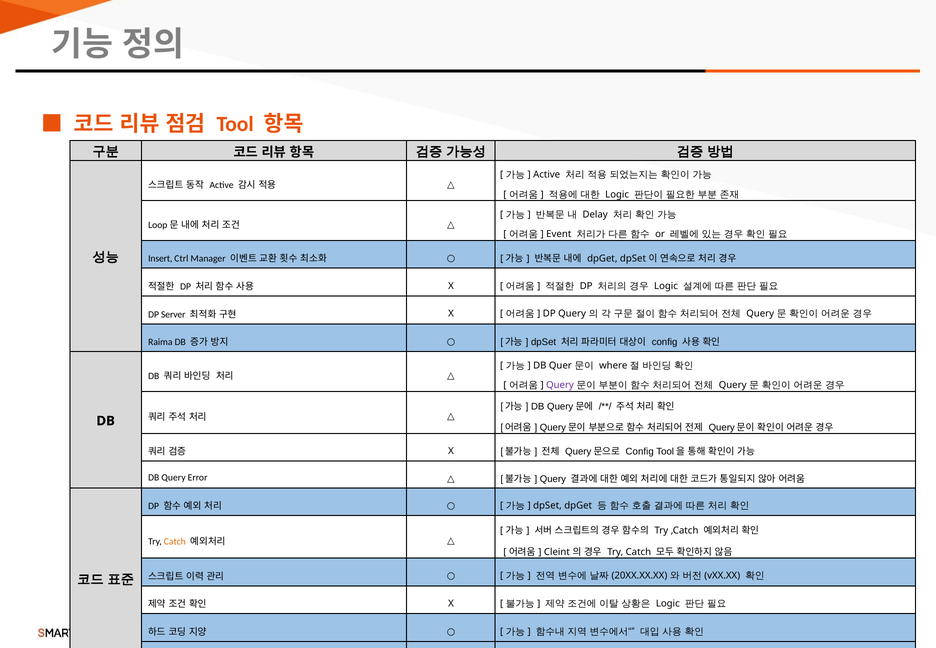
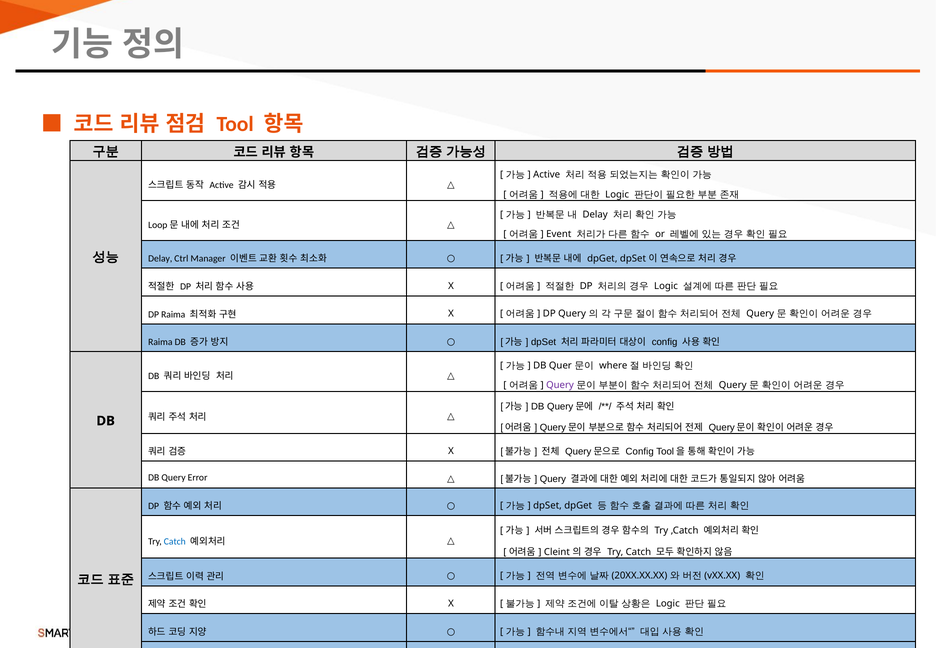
Insert: Insert -> Delay (160, 259)
DP Server: Server -> Raima (173, 314)
Catch colour: orange -> blue (175, 541)
